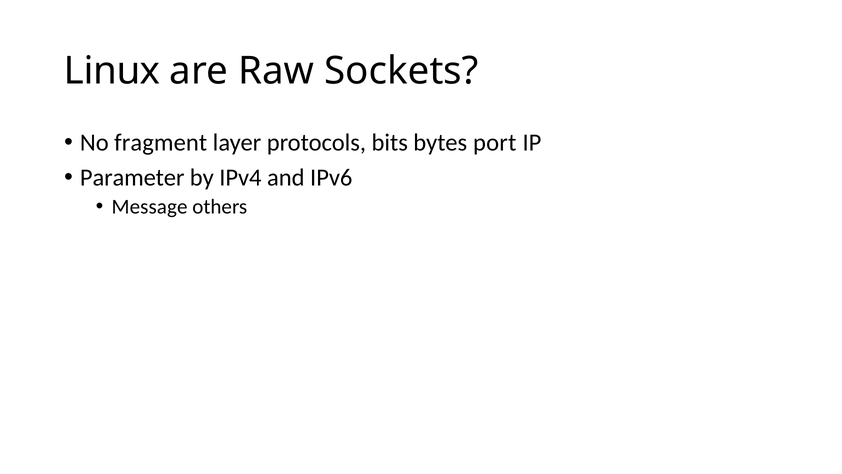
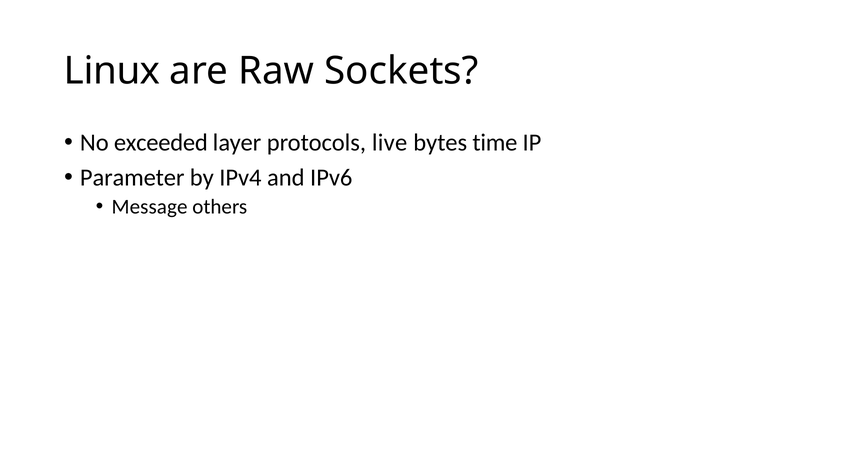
fragment: fragment -> exceeded (161, 142)
bits: bits -> live (390, 142)
port: port -> time (495, 142)
